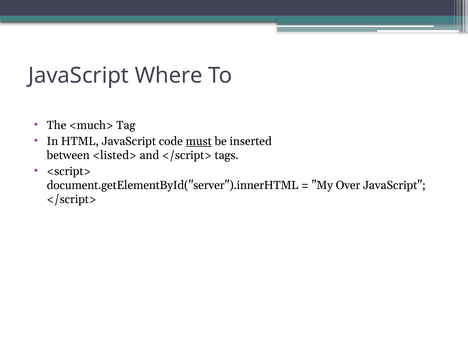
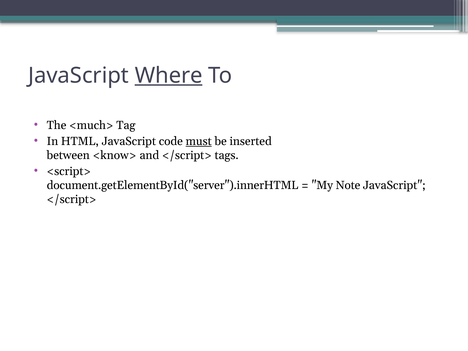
Where underline: none -> present (169, 76)
<listed>: <listed> -> <know> (115, 155)
Over: Over -> Note (348, 185)
